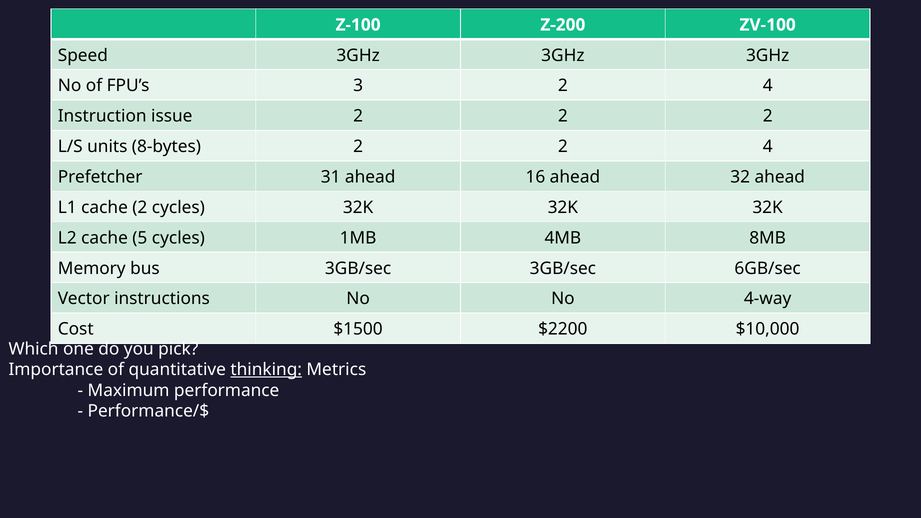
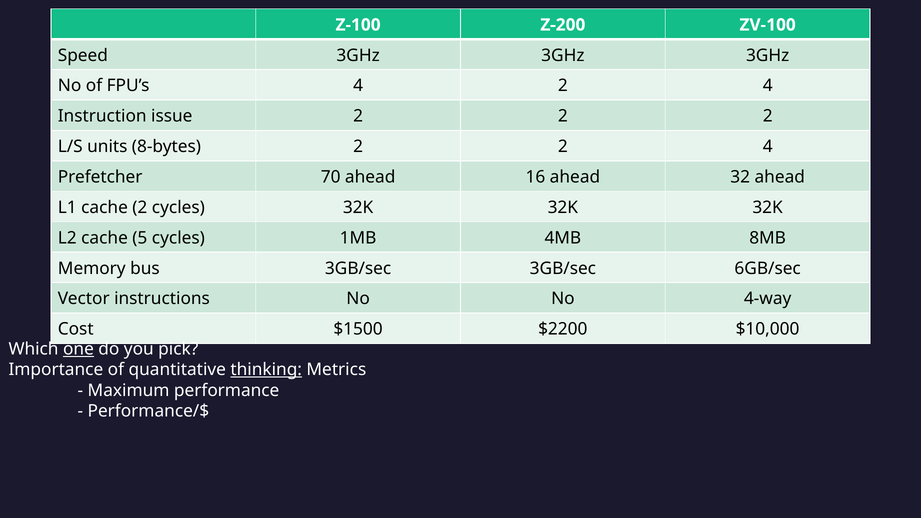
FPU’s 3: 3 -> 4 (358, 86)
31: 31 -> 70 (331, 177)
one underline: none -> present (78, 349)
